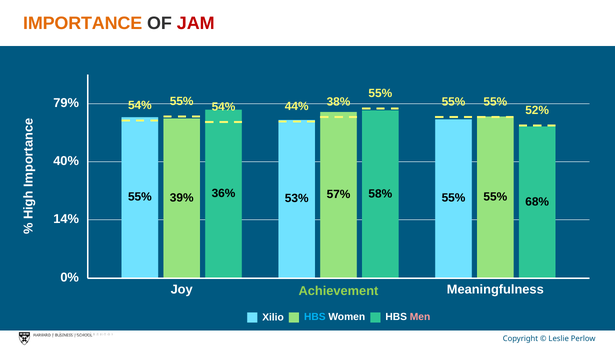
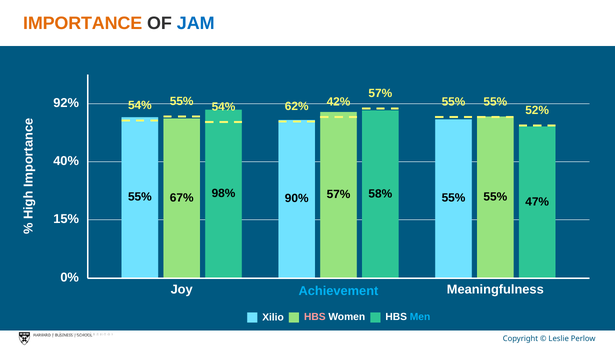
JAM colour: red -> blue (196, 24)
55%: 55% -> 57% (380, 93)
38%: 38% -> 42% (339, 102)
79%: 79% -> 92% (66, 103)
44%: 44% -> 62% (297, 106)
36%: 36% -> 98% (224, 193)
53%: 53% -> 90% (297, 198)
39%: 39% -> 67% (182, 198)
68%: 68% -> 47% (537, 202)
14%: 14% -> 15% (66, 219)
Achievement colour: light green -> light blue (338, 291)
HBS colour: light blue -> pink (315, 317)
Men colour: pink -> light blue (420, 317)
